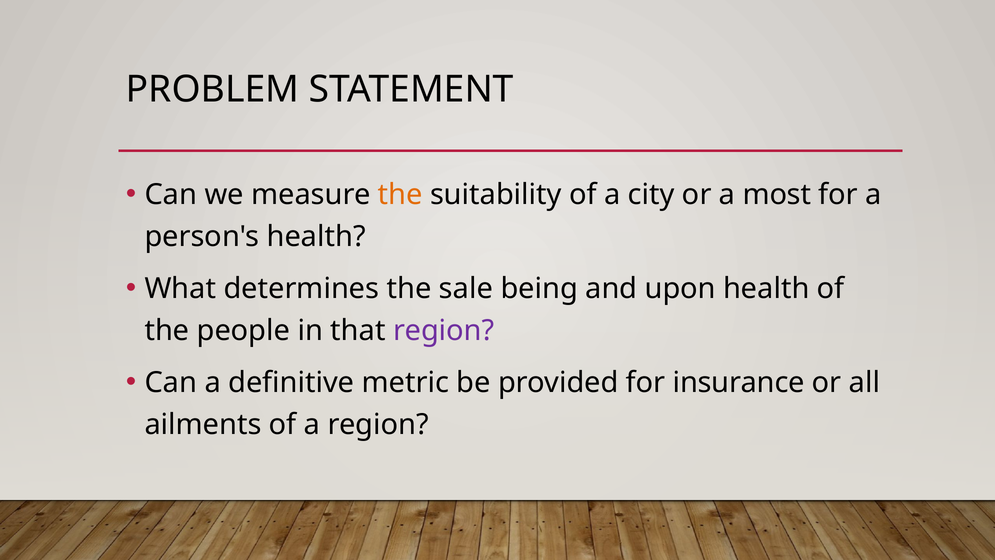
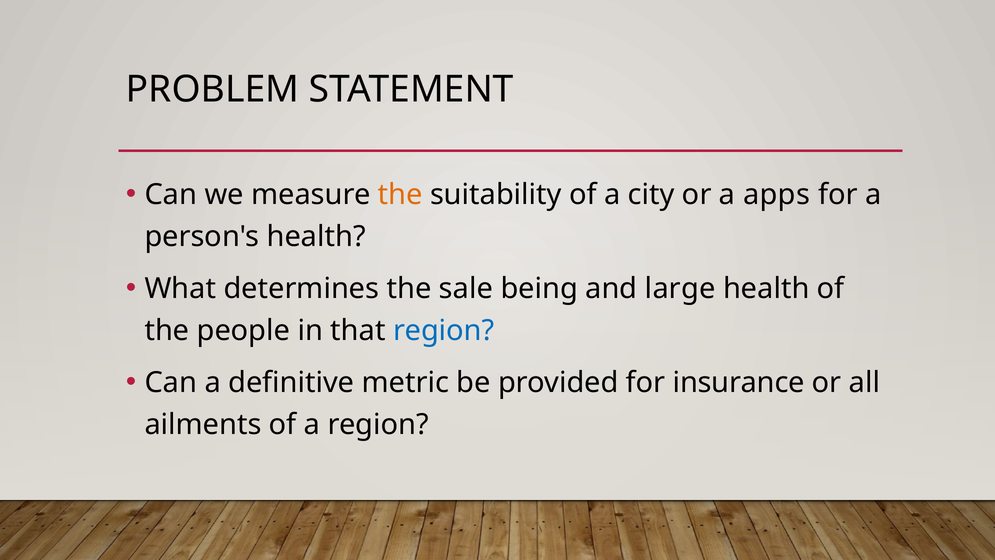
most: most -> apps (777, 195)
upon: upon -> large (680, 289)
region colour: purple -> blue (444, 330)
